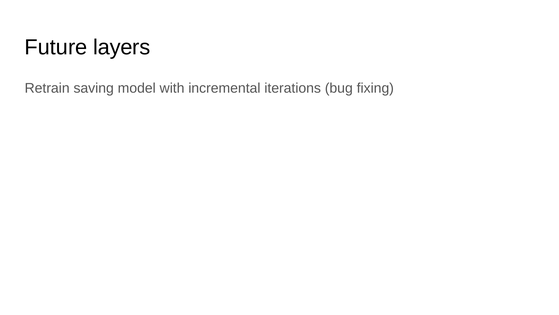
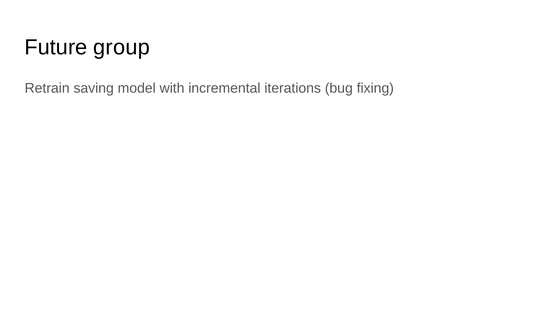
layers: layers -> group (122, 47)
